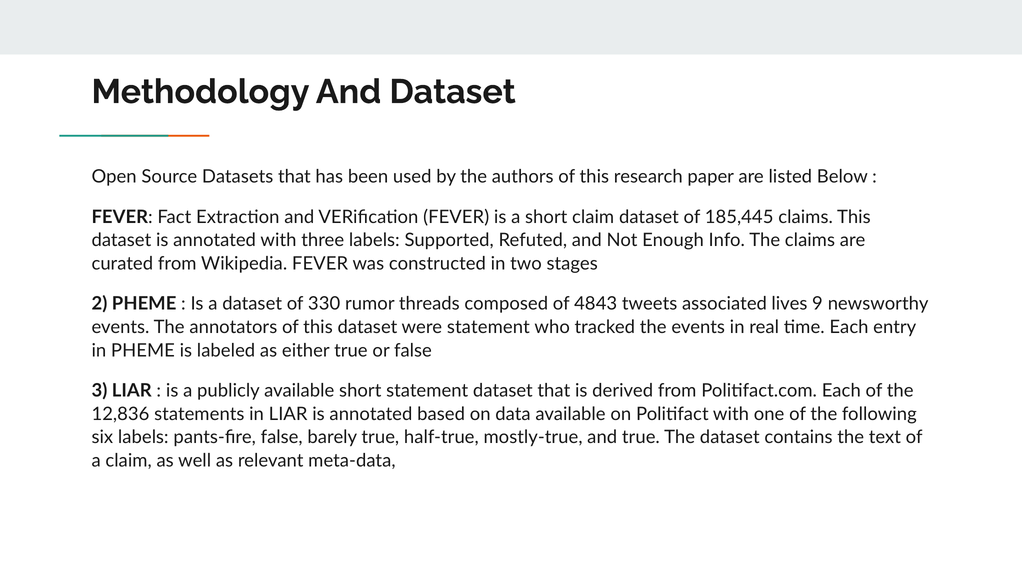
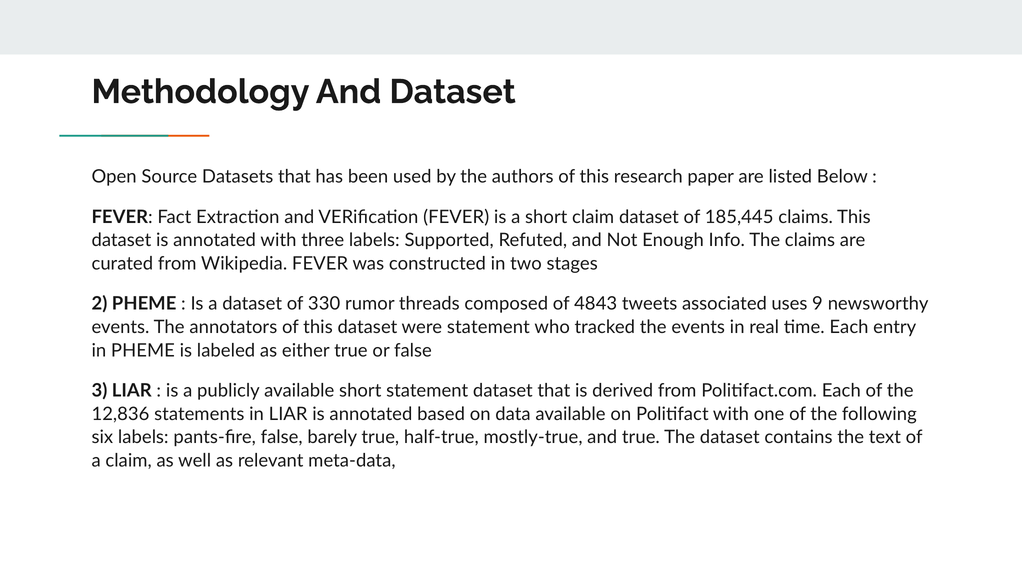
lives: lives -> uses (789, 304)
